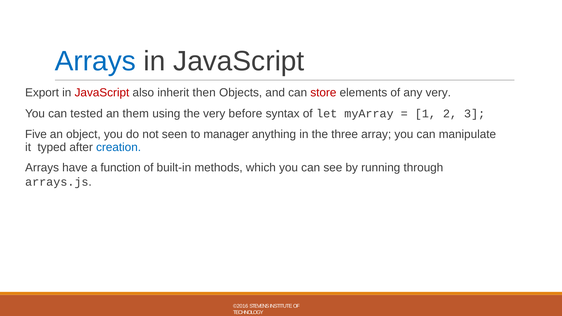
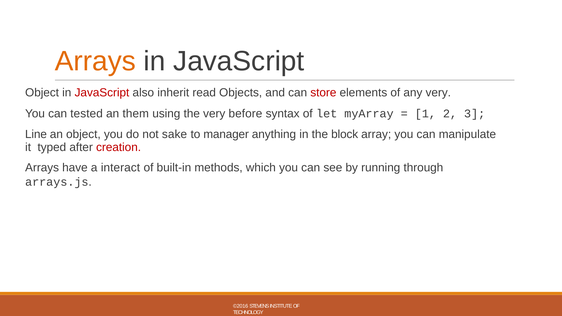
Arrays colour: blue -> orange (95, 61)
Export: Export -> Object (42, 93)
then: then -> read (204, 93)
Five: Five -> Line (36, 135)
seen: seen -> sake (175, 135)
three: three -> block (345, 135)
creation colour: blue -> red (119, 147)
function: function -> interact (120, 168)
